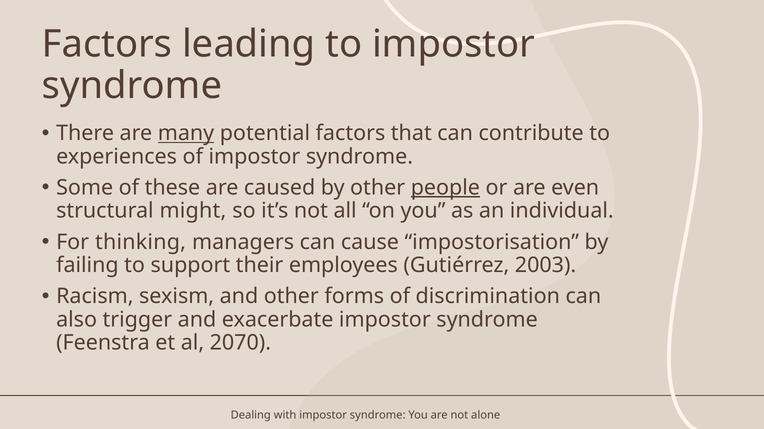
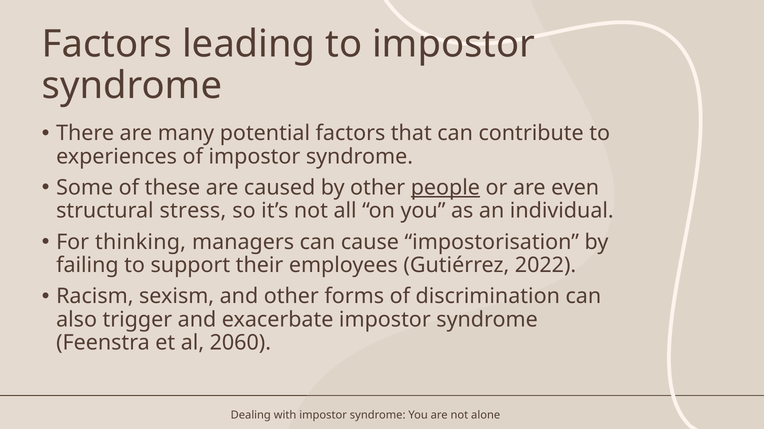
many underline: present -> none (186, 134)
might: might -> stress (193, 211)
2003: 2003 -> 2022 (546, 266)
2070: 2070 -> 2060 (240, 343)
